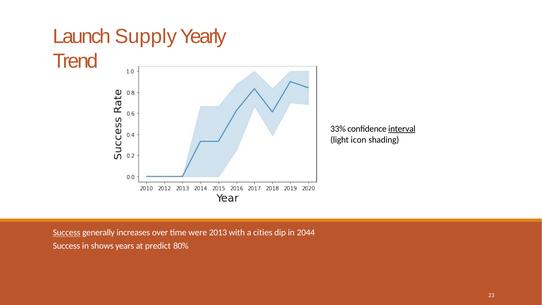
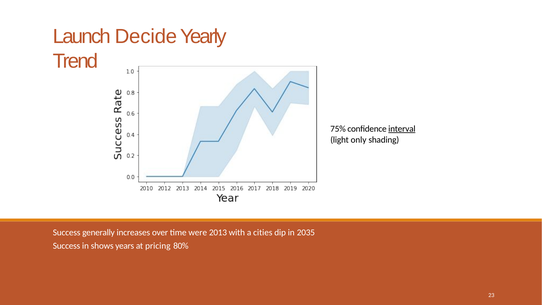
Supply: Supply -> Decide (146, 37)
33%: 33% -> 75% (338, 129)
icon: icon -> only (359, 140)
Success underline: present -> none (67, 233)
2044: 2044 -> 2035 (306, 233)
predict: predict -> pricing (158, 246)
